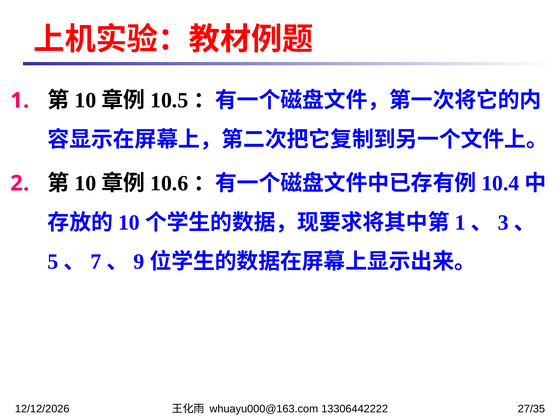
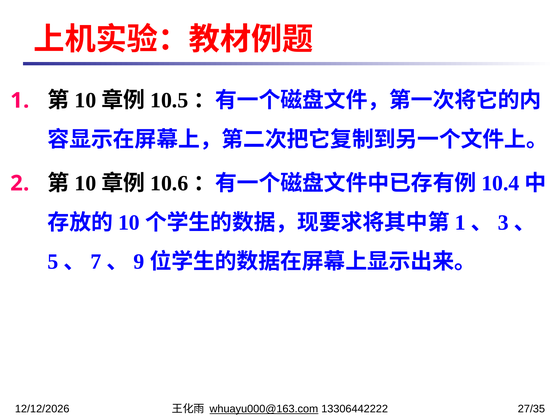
whuayu000@163.com underline: none -> present (264, 409)
